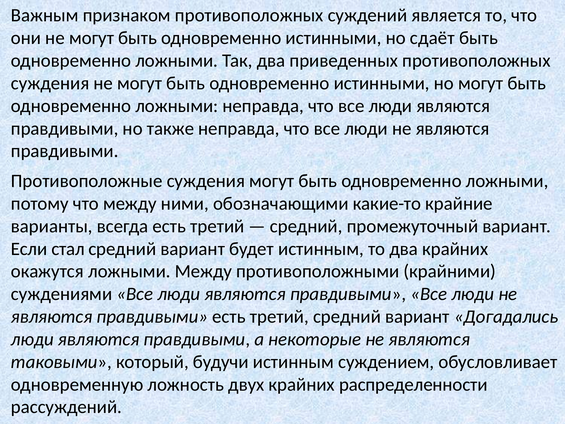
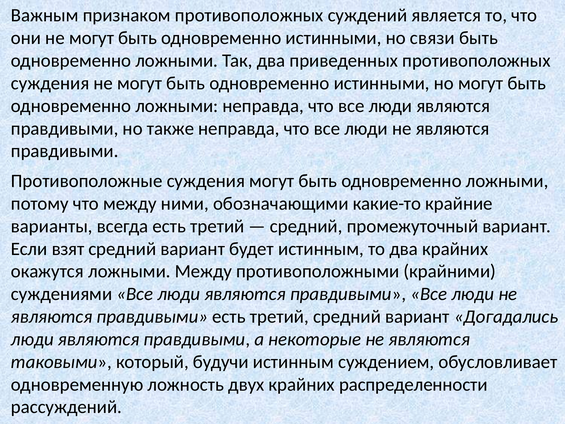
сдаёт: сдаёт -> связи (432, 38)
стал: стал -> взят (68, 249)
